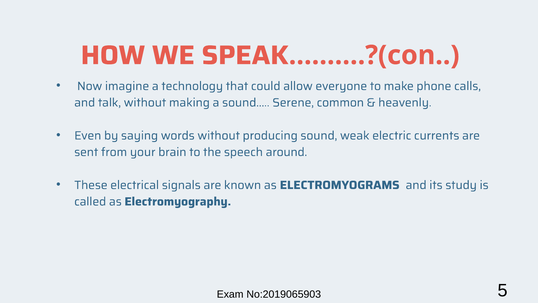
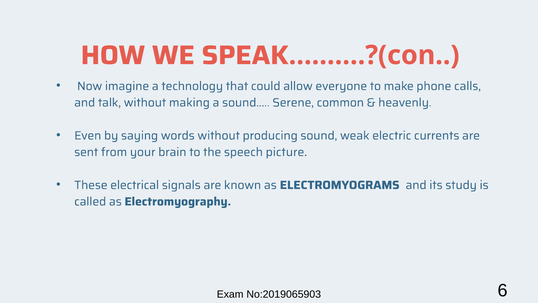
around: around -> picture (286, 152)
5: 5 -> 6 (503, 290)
